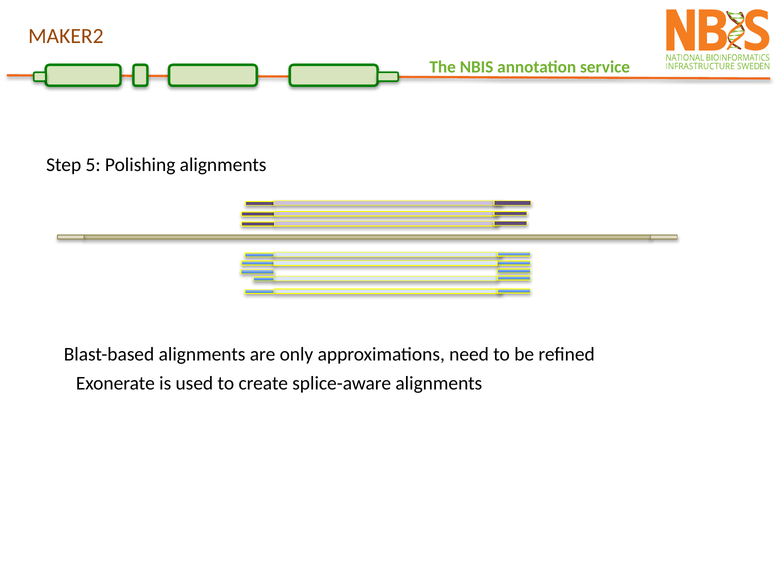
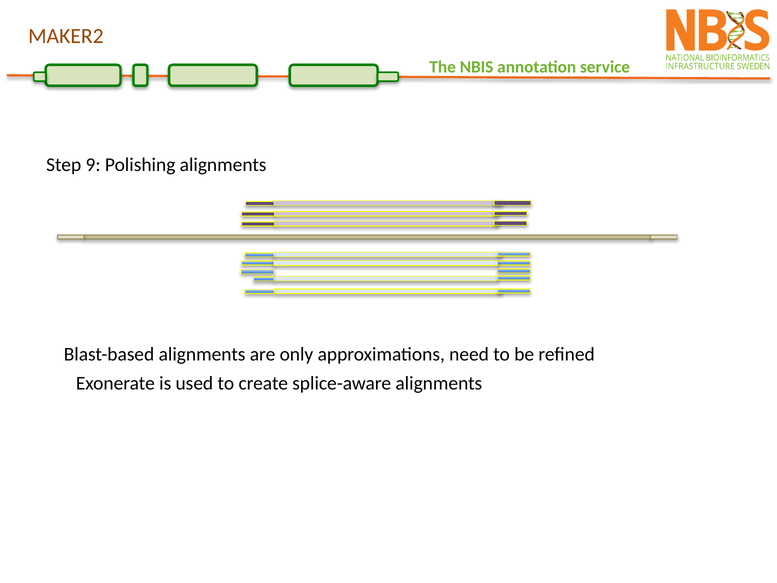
5: 5 -> 9 (93, 165)
